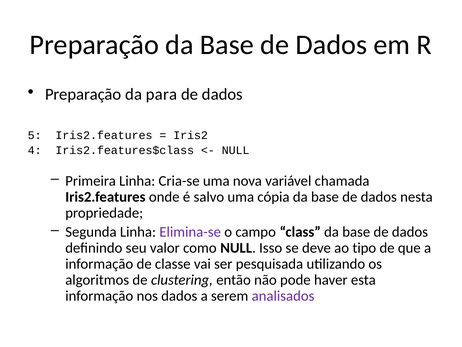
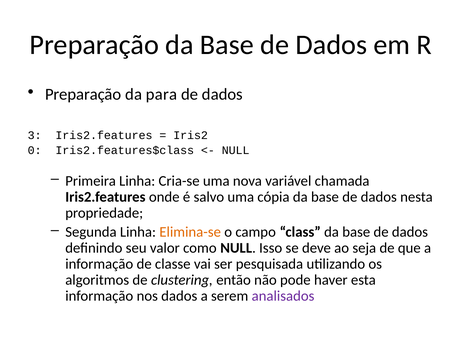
5: 5 -> 3 (35, 135)
4: 4 -> 0 (35, 150)
Elimina-se colour: purple -> orange (190, 232)
tipo: tipo -> seja (364, 248)
